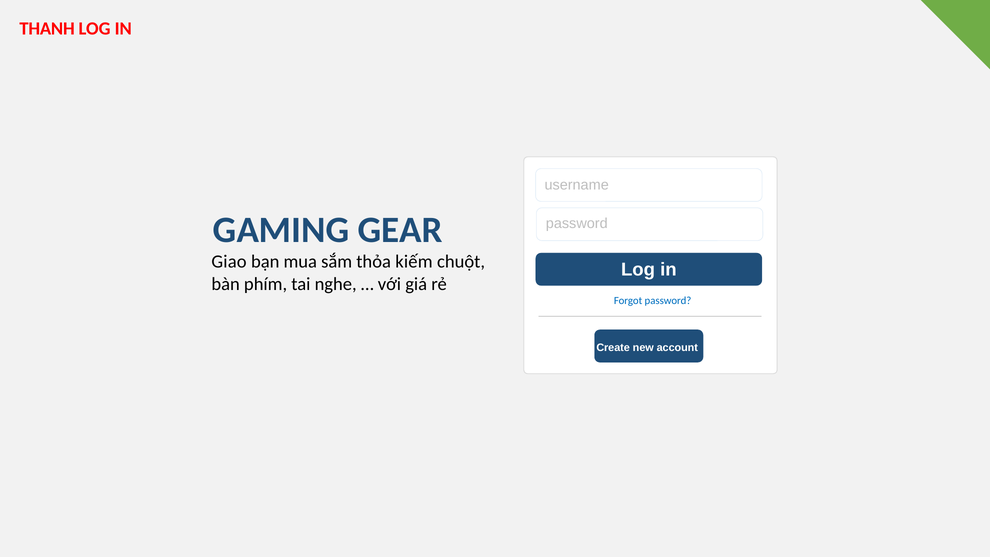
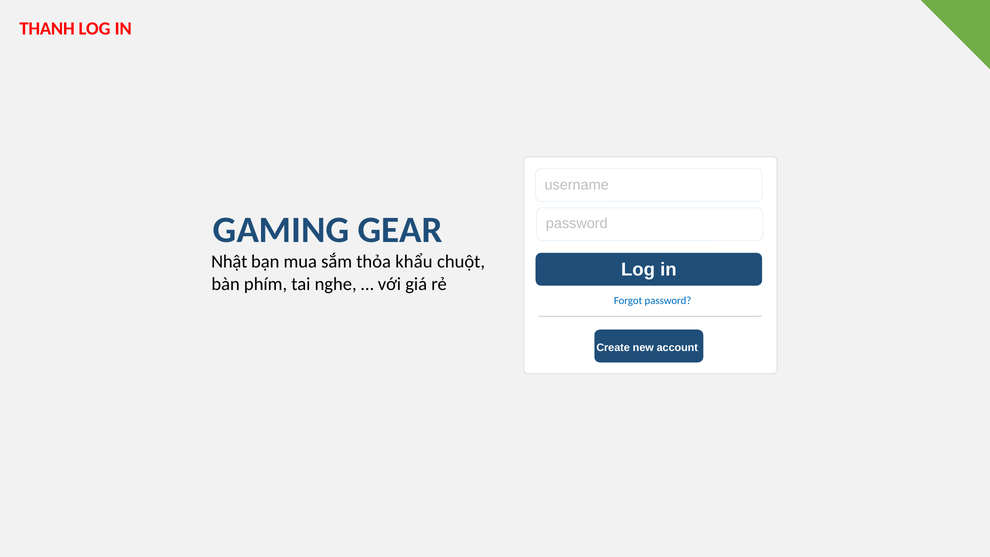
Giao: Giao -> Nhật (229, 262)
kiếm: kiếm -> khẩu (414, 262)
